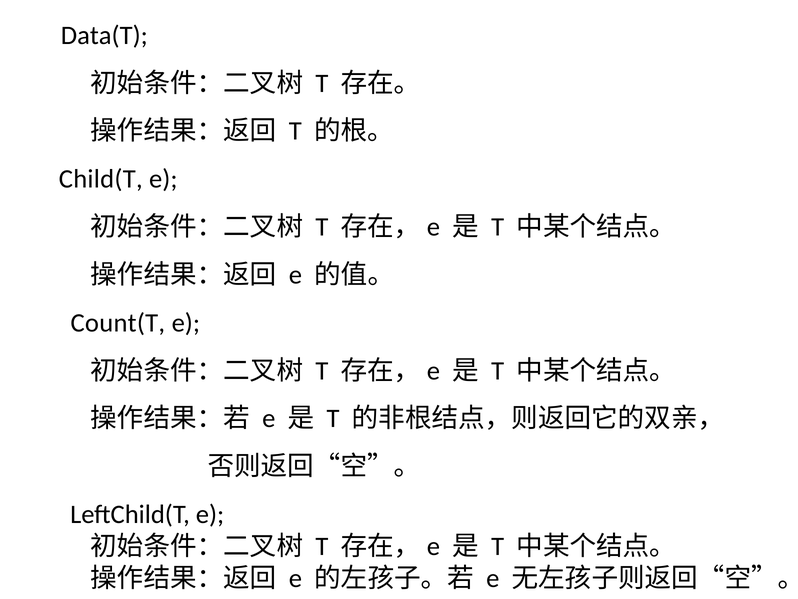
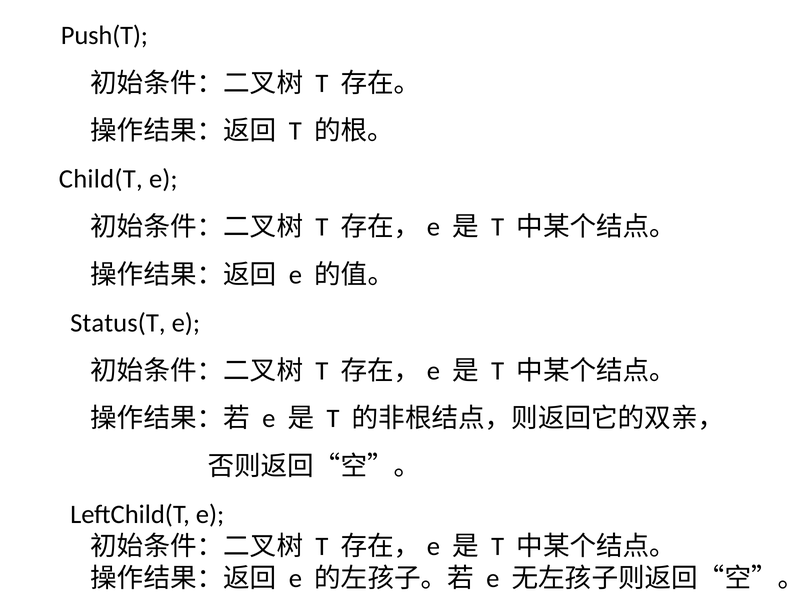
Data(T: Data(T -> Push(T (104, 35)
Count(T: Count(T -> Status(T (118, 323)
